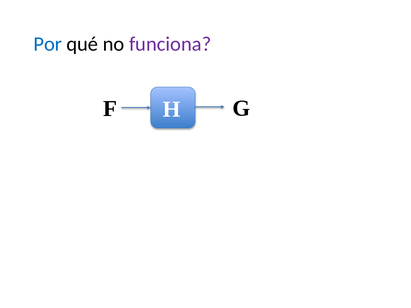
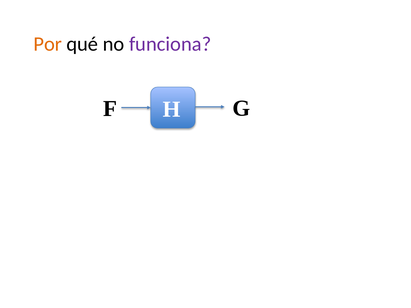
Por colour: blue -> orange (48, 44)
